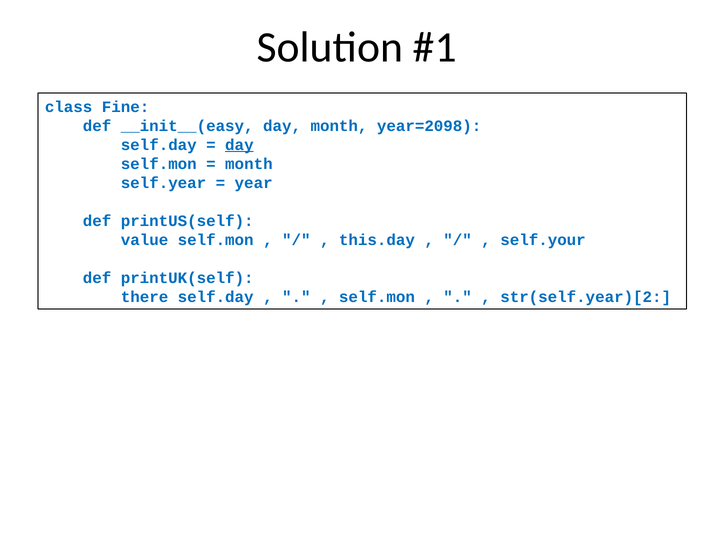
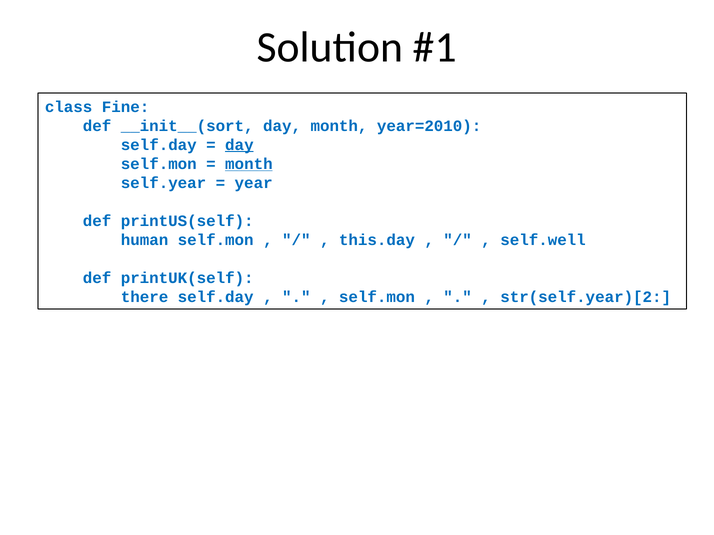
__init__(easy: __init__(easy -> __init__(sort (187, 126)
year=2098: year=2098 -> year=2010 (429, 126)
month underline: none -> present (249, 164)
value: value -> human (145, 240)
self.your: self.your -> self.well (543, 240)
